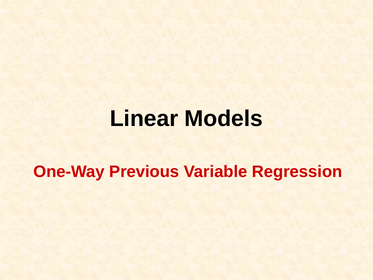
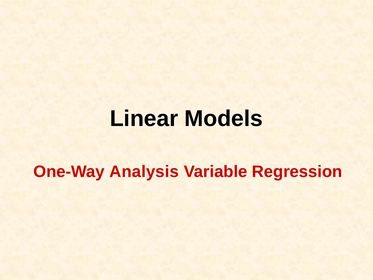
Previous: Previous -> Analysis (144, 171)
